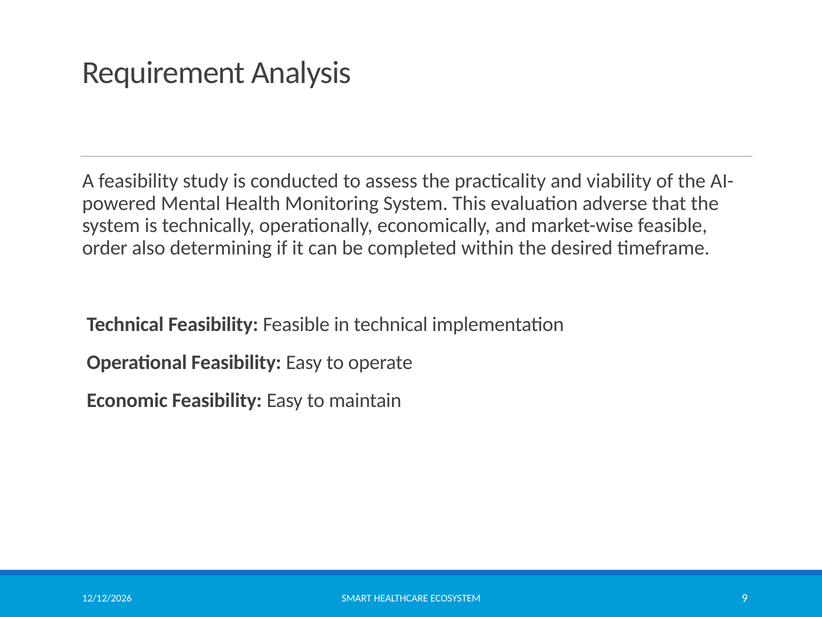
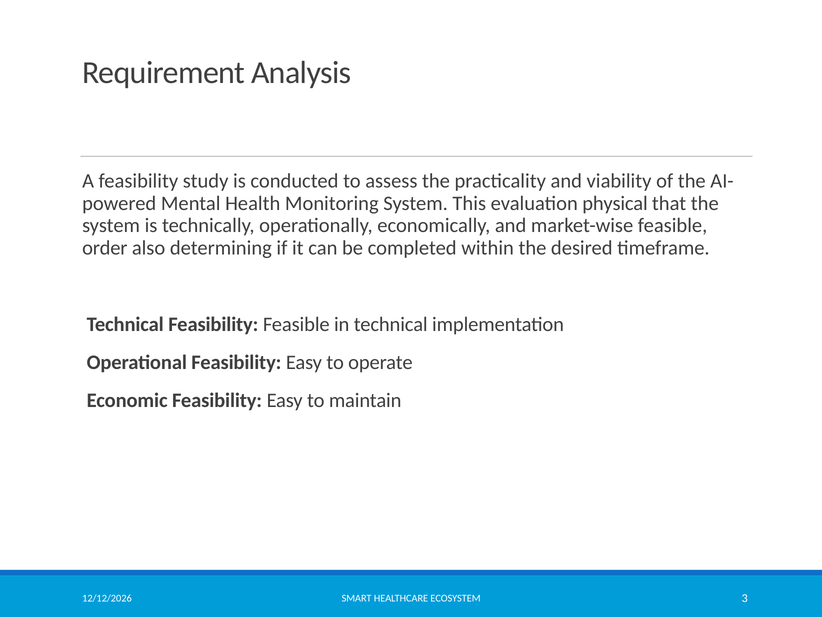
adverse: adverse -> physical (615, 203)
9: 9 -> 3 (745, 598)
